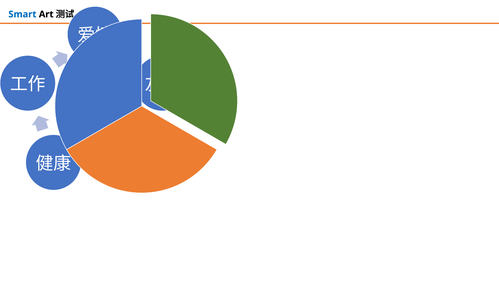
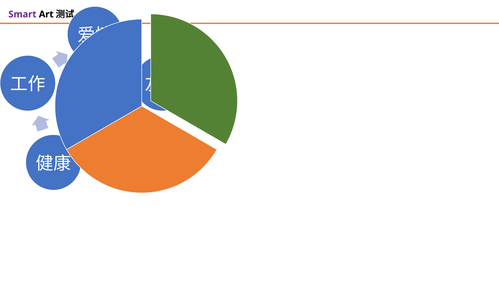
Smart colour: blue -> purple (22, 14)
